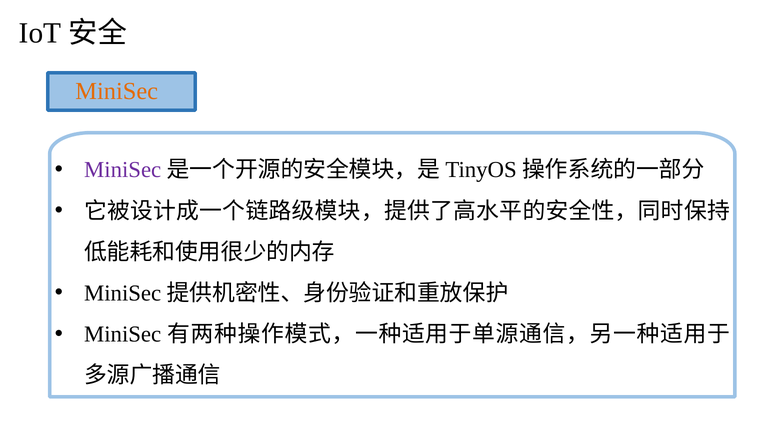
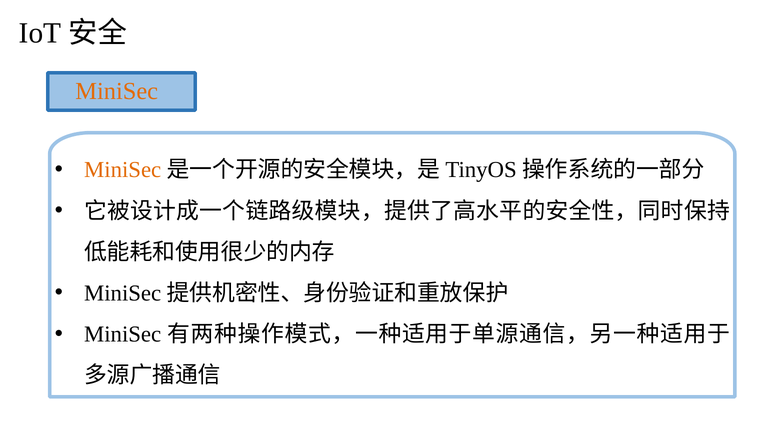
MiniSec colour: purple -> orange (123, 170)
